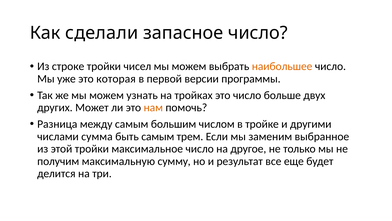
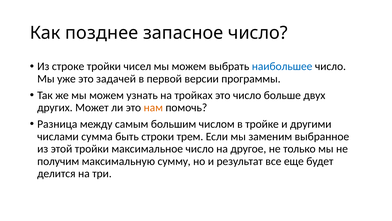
сделали: сделали -> позднее (102, 33)
наибольшее colour: orange -> blue (282, 66)
которая: которая -> задачей (116, 79)
быть самым: самым -> строки (158, 136)
